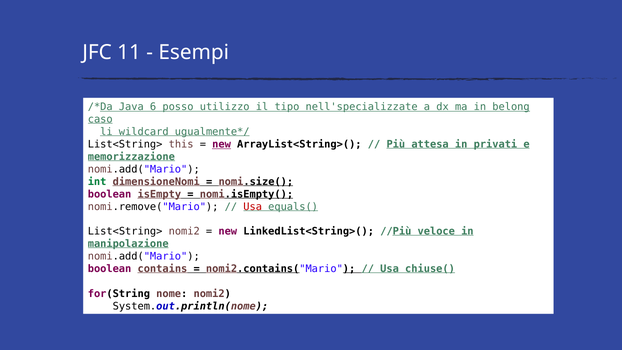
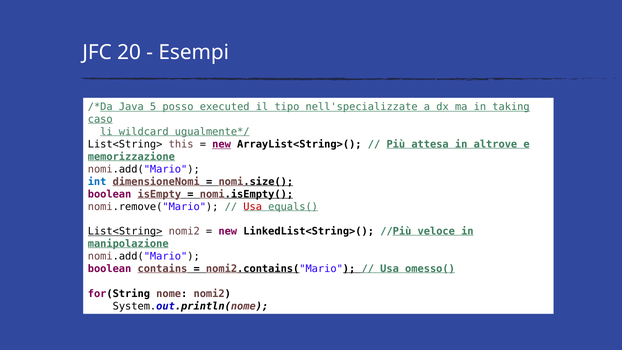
11: 11 -> 20 (129, 52)
6: 6 -> 5 (153, 107)
utilizzo: utilizzo -> executed (225, 107)
belong: belong -> taking (511, 107)
privati: privati -> altrove (495, 144)
int colour: green -> blue (97, 182)
List<String> underline: none -> present (125, 231)
chiuse(: chiuse( -> omesso( (430, 269)
